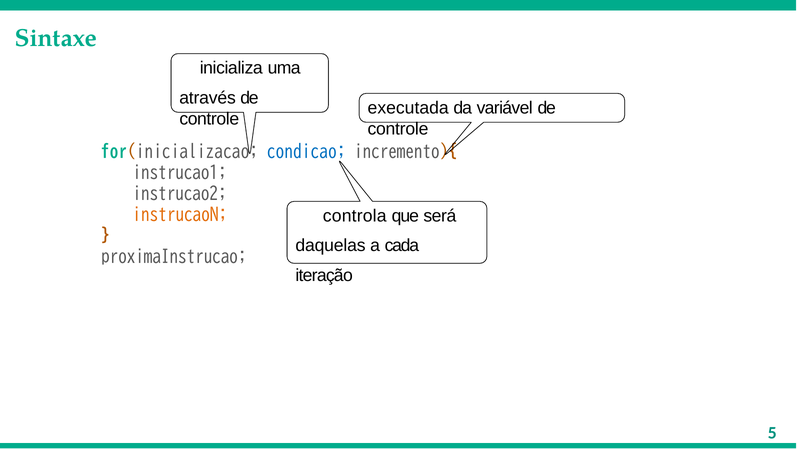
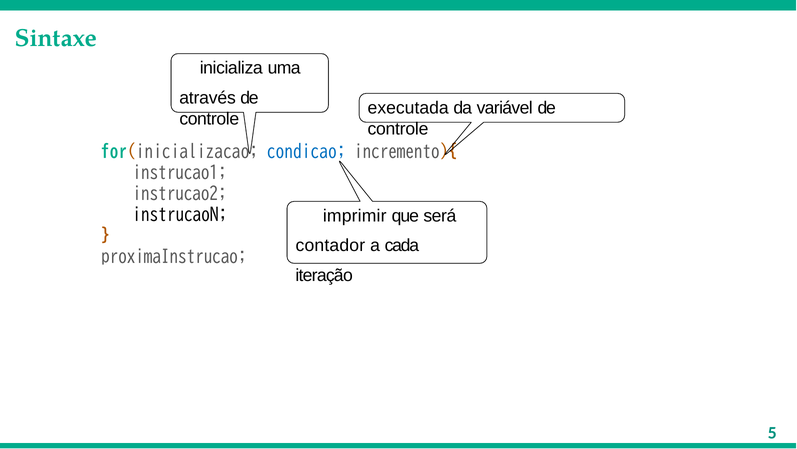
instrucaoN colour: orange -> black (180, 215)
controla: controla -> imprimir (355, 216)
daquelas: daquelas -> contador (330, 245)
